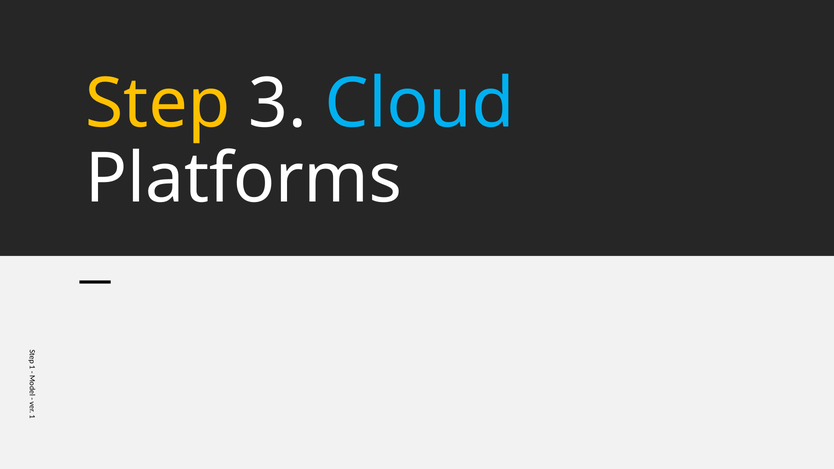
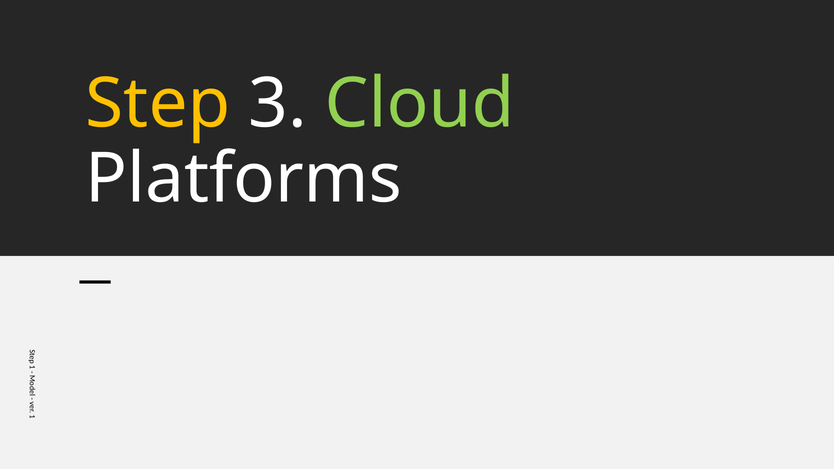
Cloud colour: light blue -> light green (420, 104)
